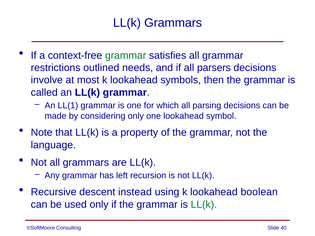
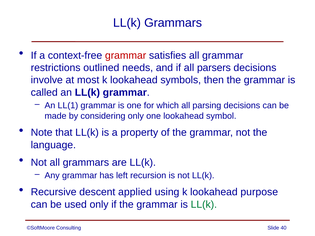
grammar colour: green -> red (126, 55)
instead: instead -> applied (135, 192)
boolean: boolean -> purpose (259, 192)
